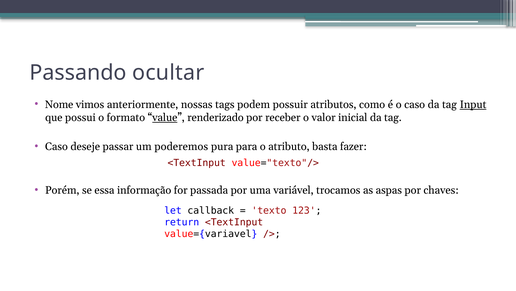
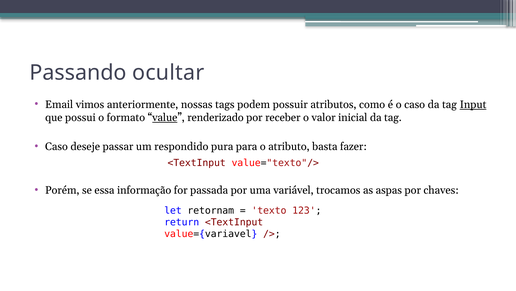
Nome: Nome -> Email (59, 104)
poderemos: poderemos -> respondido (181, 146)
callback: callback -> retornam (211, 210)
